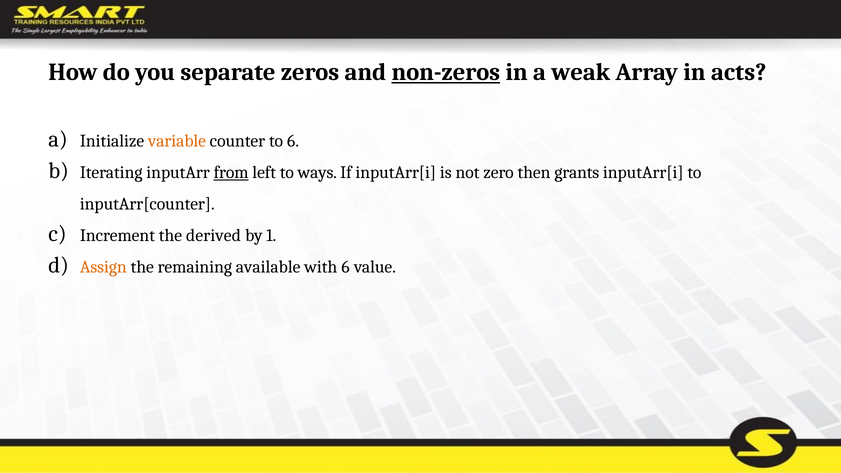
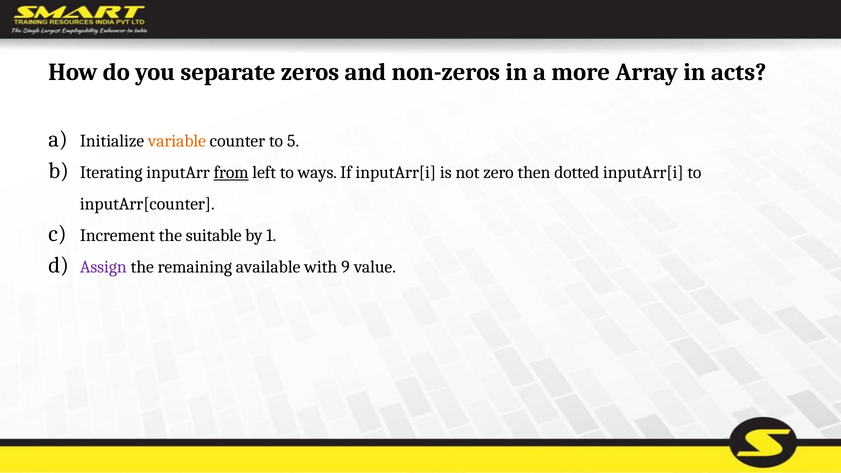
non-zeros underline: present -> none (446, 72)
weak: weak -> more (581, 72)
to 6: 6 -> 5 (293, 141)
grants: grants -> dotted (577, 173)
derived: derived -> suitable (214, 236)
Assign colour: orange -> purple (103, 267)
with 6: 6 -> 9 (346, 267)
